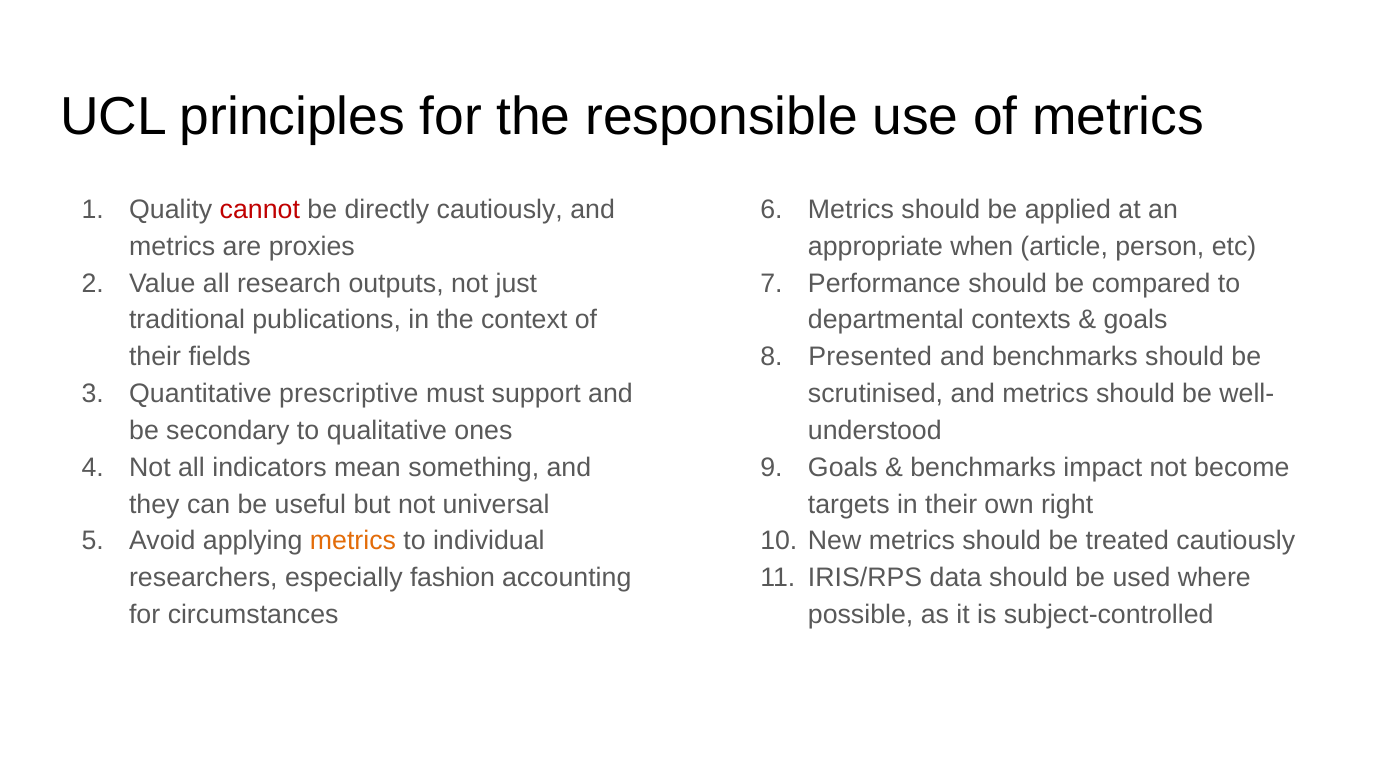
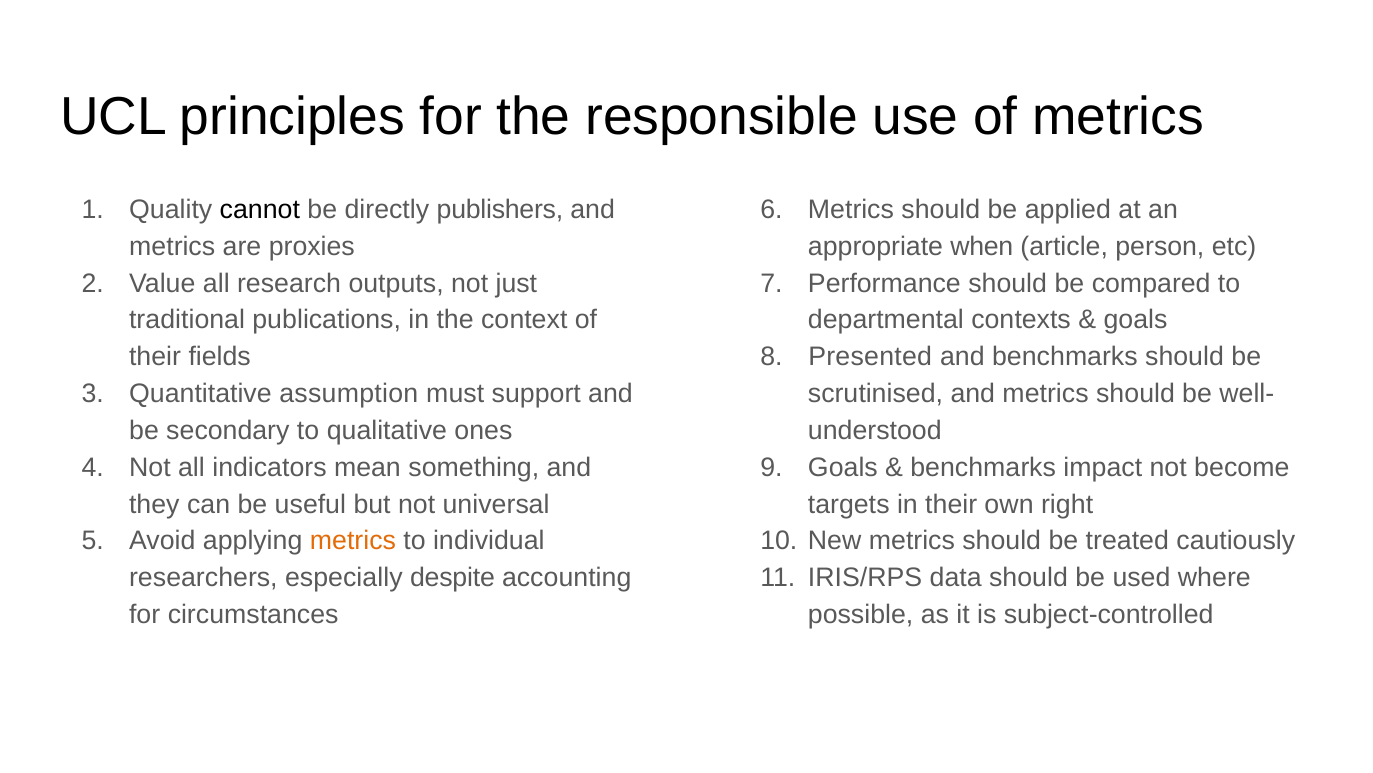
cannot colour: red -> black (260, 209)
directly cautiously: cautiously -> publishers (500, 209)
prescriptive: prescriptive -> assumption (349, 393)
fashion: fashion -> despite (452, 578)
